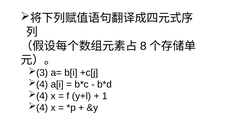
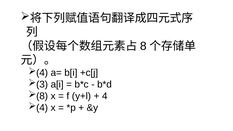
3: 3 -> 4 (42, 73)
4: 4 -> 3 (42, 84)
4: 4 -> 8 (42, 96)
1: 1 -> 4 (105, 96)
